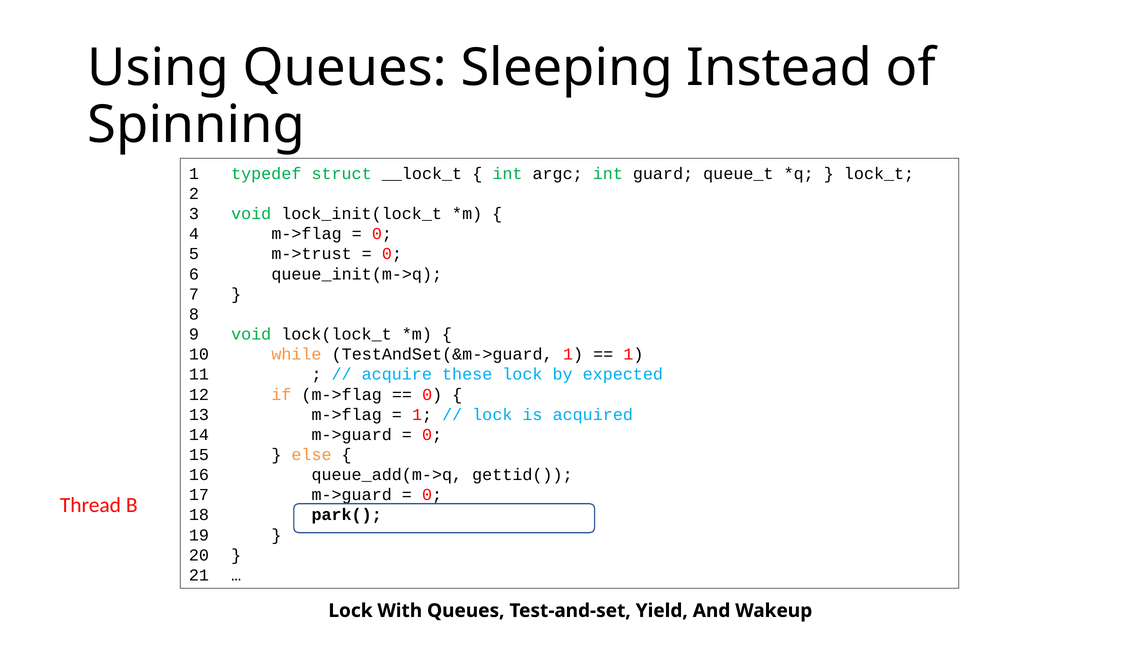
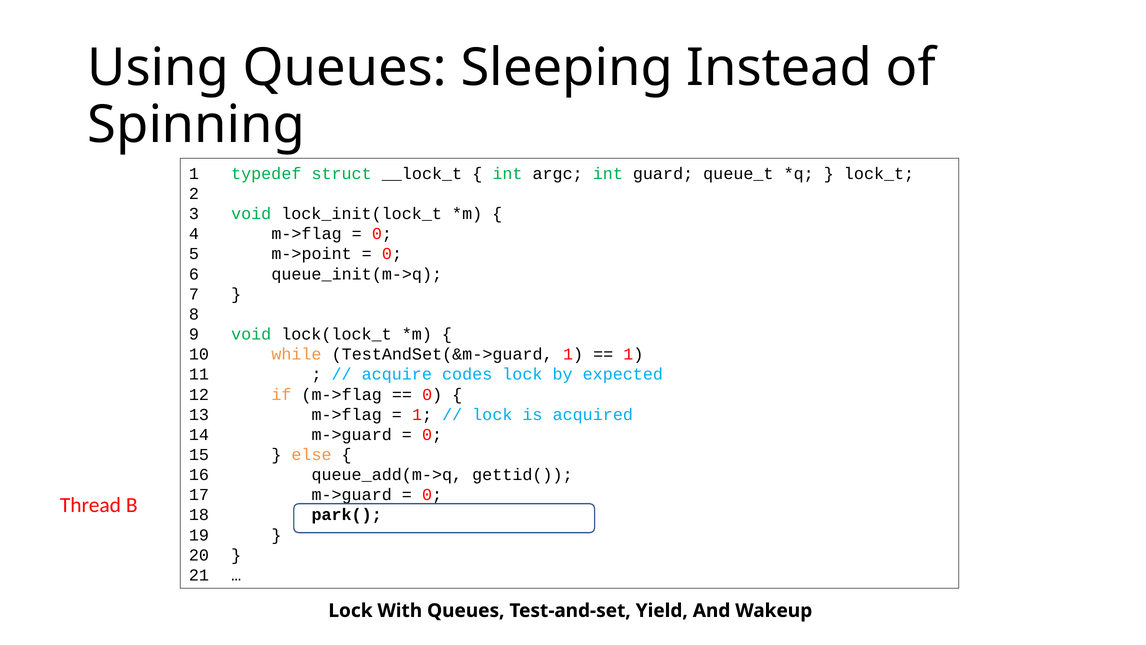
m->trust: m->trust -> m->point (312, 254)
these: these -> codes (467, 374)
